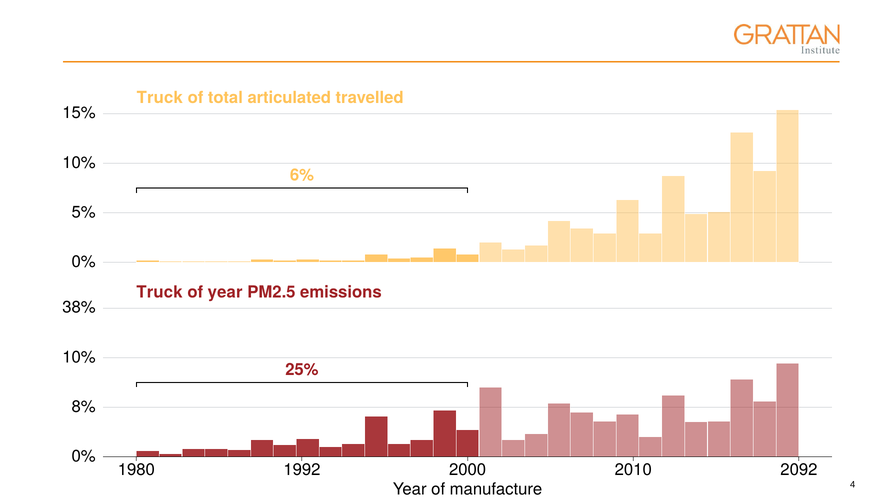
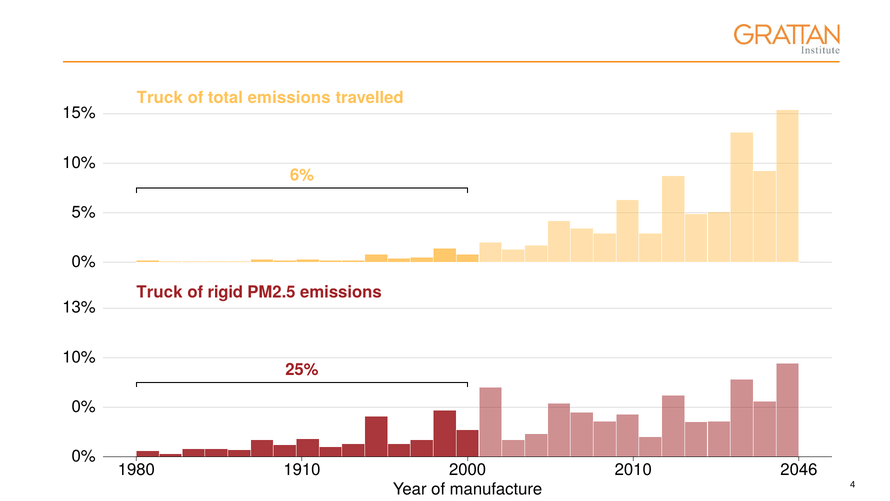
total articulated: articulated -> emissions (289, 98)
of year: year -> rigid (225, 292)
38%: 38% -> 13% (79, 307)
8%: 8% -> 0% (84, 406)
1992: 1992 -> 1910 (302, 469)
2092: 2092 -> 2046 (799, 469)
